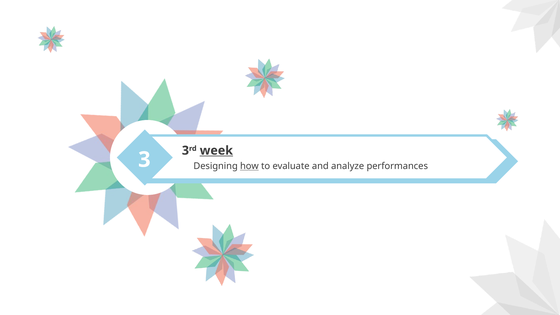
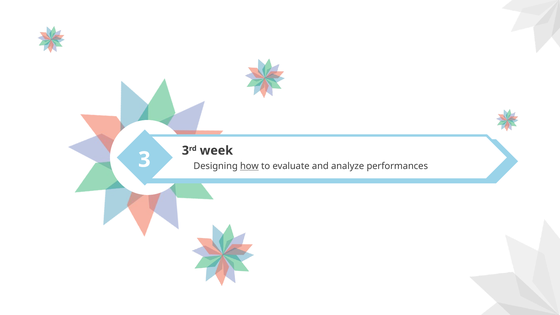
week underline: present -> none (216, 151)
